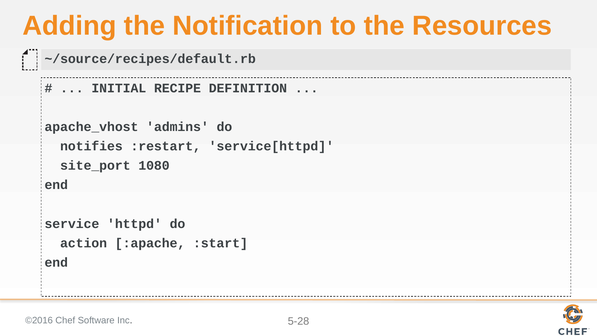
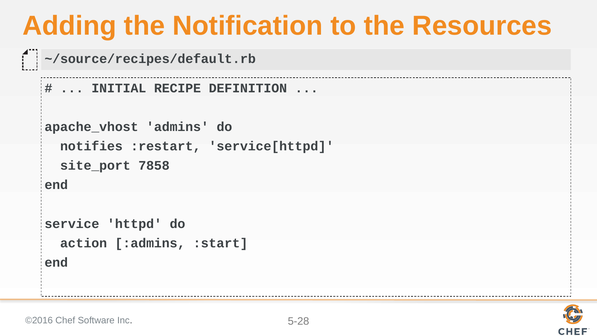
1080: 1080 -> 7858 (154, 166)
:apache: :apache -> :admins (150, 243)
